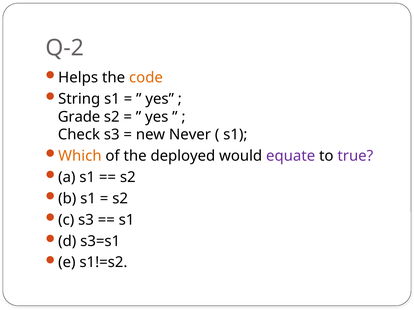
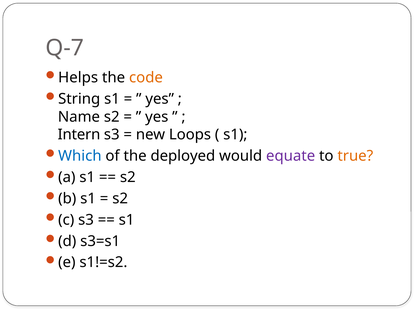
Q-2: Q-2 -> Q-7 (65, 48)
Grade: Grade -> Name (79, 117)
Check: Check -> Intern (79, 135)
Never: Never -> Loops (190, 135)
Which colour: orange -> blue (80, 156)
true colour: purple -> orange (355, 156)
